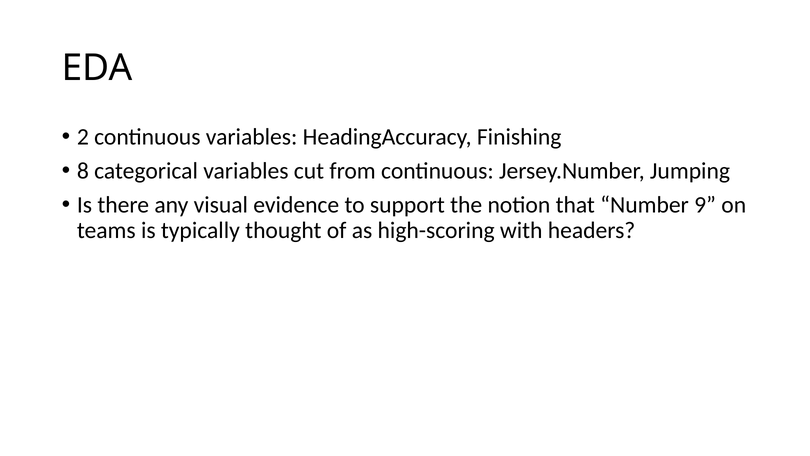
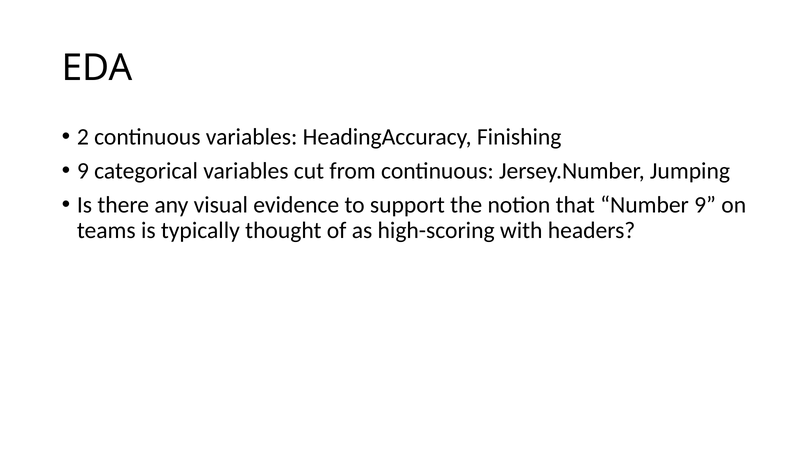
8: 8 -> 9 (83, 171)
